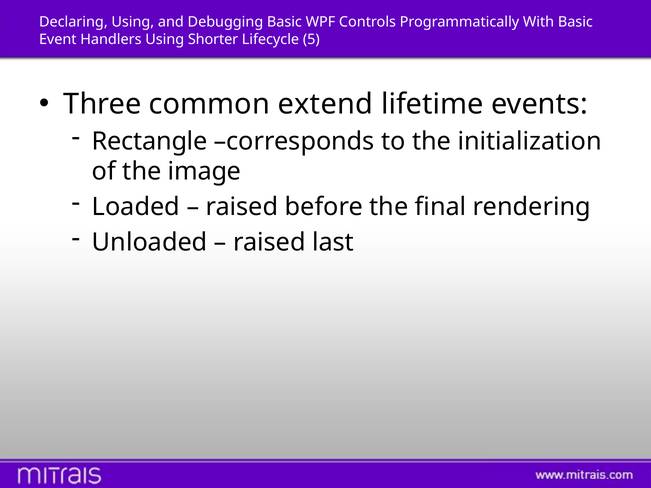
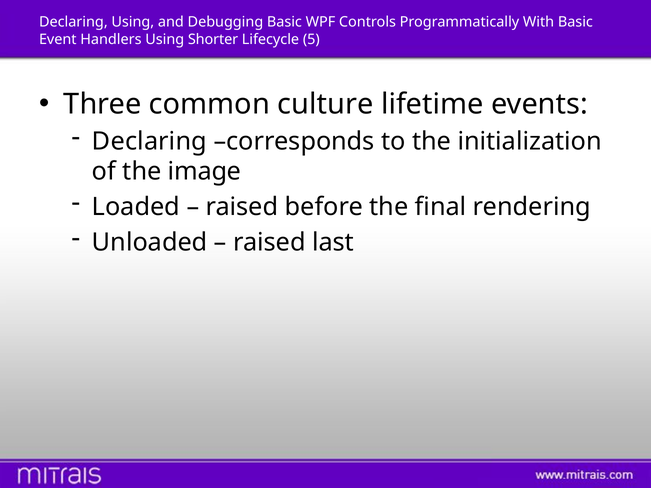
extend: extend -> culture (325, 104)
Rectangle: Rectangle -> Declaring (150, 141)
